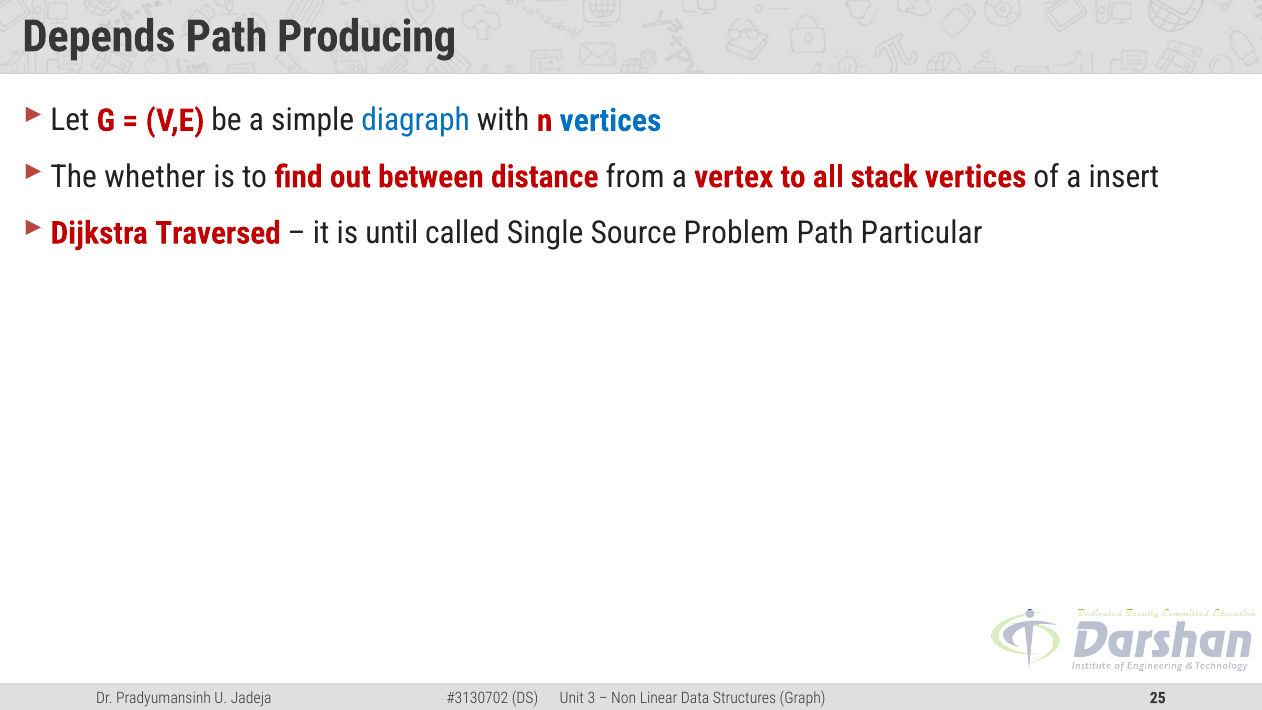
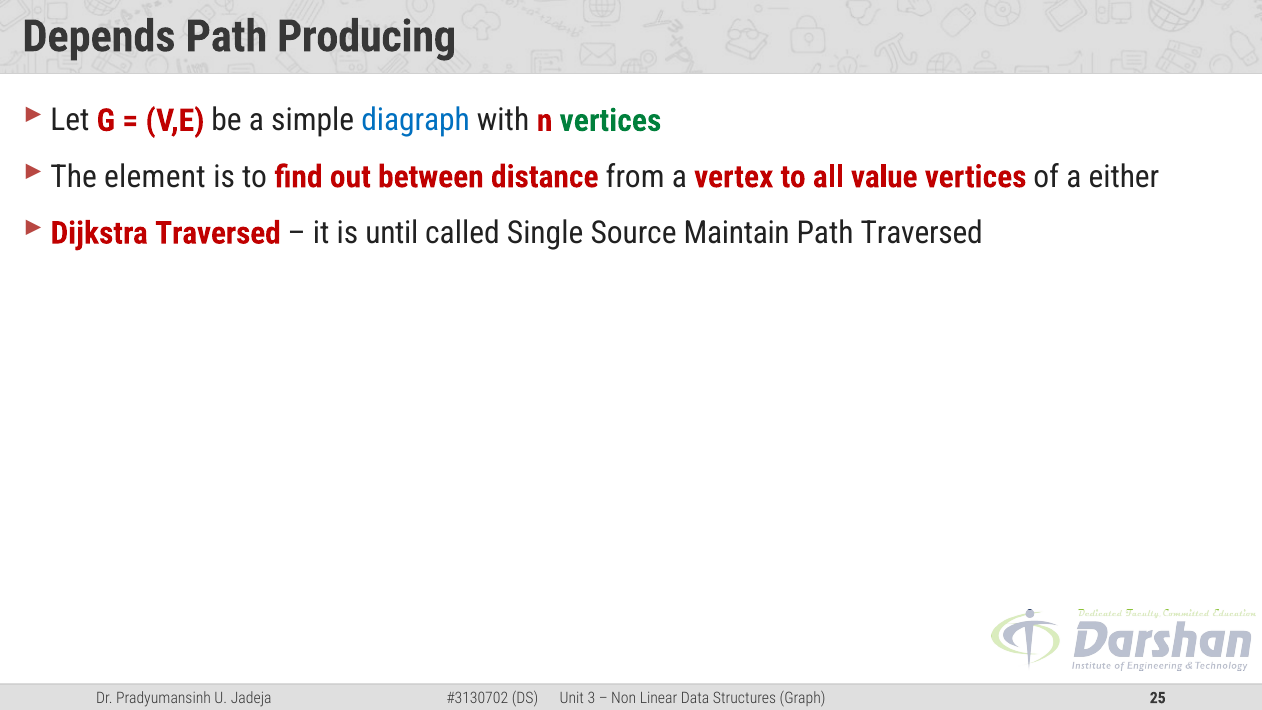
vertices colour: blue -> green (610, 121)
whether: whether -> element (155, 177)
stack: stack -> value (884, 177)
insert: insert -> either (1124, 177)
Problem: Problem -> Maintain (737, 233)
Path Particular: Particular -> Traversed (922, 233)
